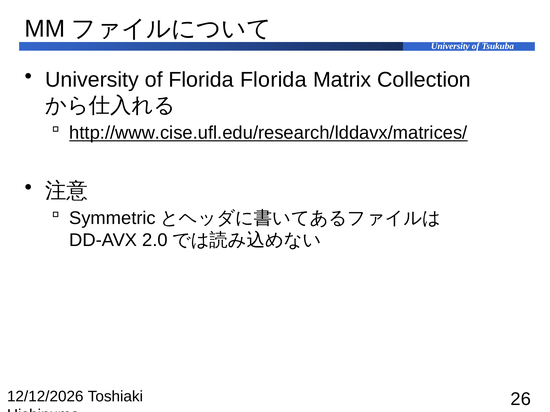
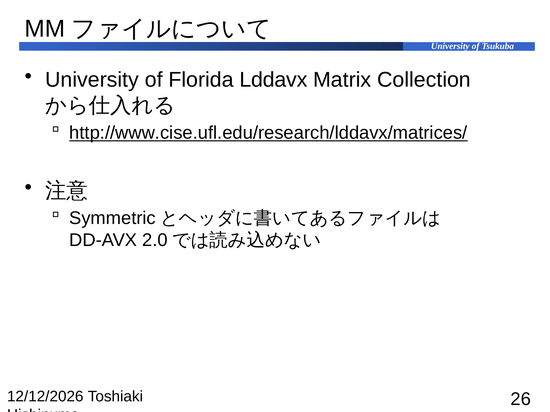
Florida Florida: Florida -> Lddavx (274, 80)
